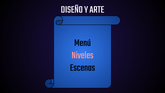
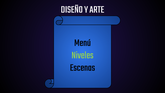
Niveles colour: pink -> light green (82, 55)
